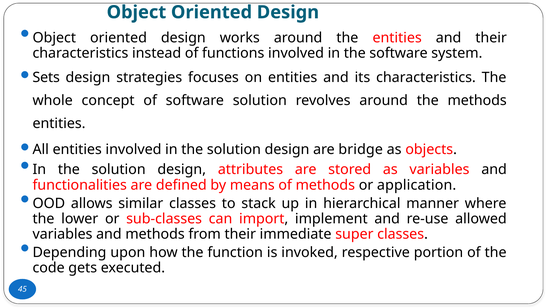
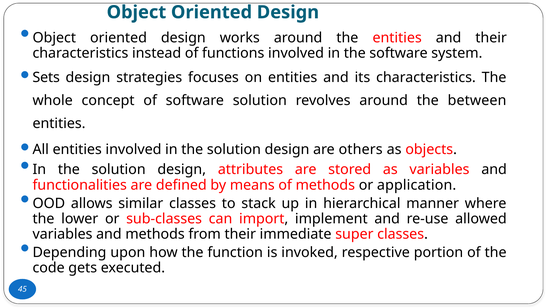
the methods: methods -> between (477, 100)
bridge: bridge -> others (361, 149)
